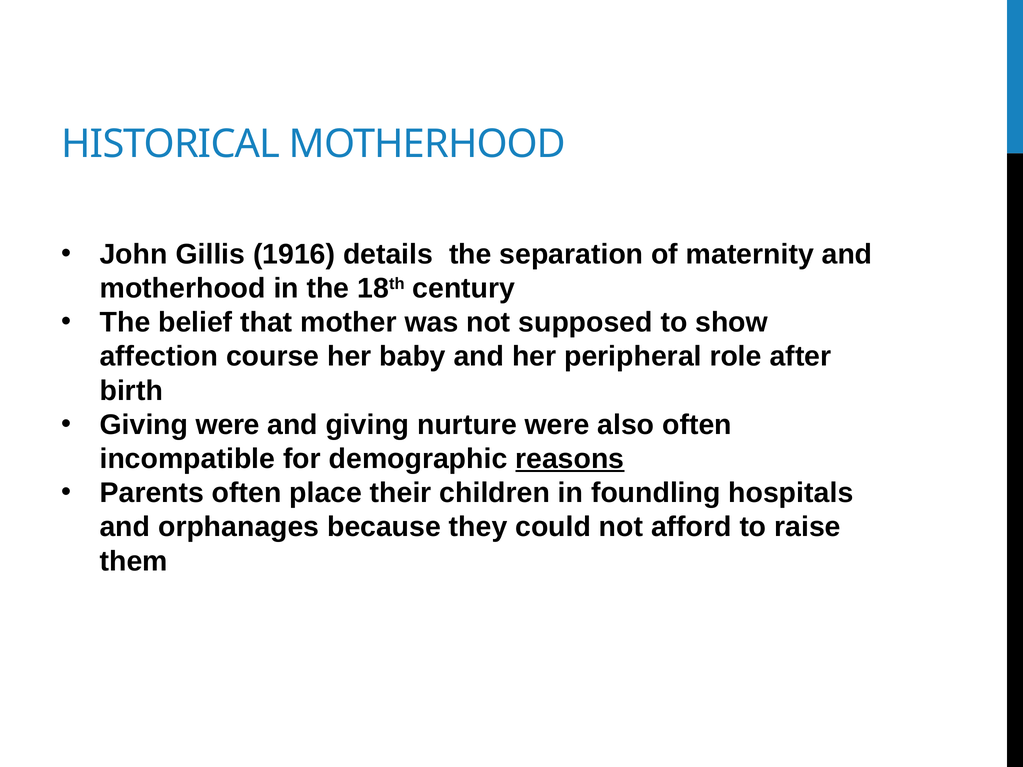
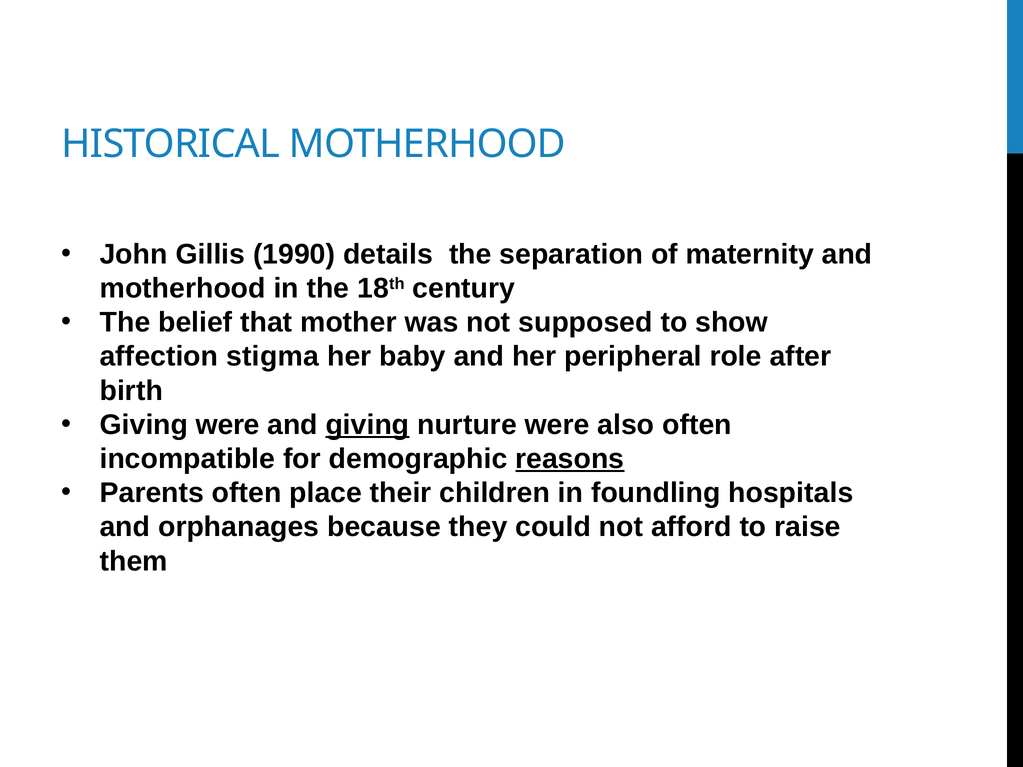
1916: 1916 -> 1990 (294, 254)
course: course -> stigma (273, 357)
giving underline: none -> present (367, 425)
